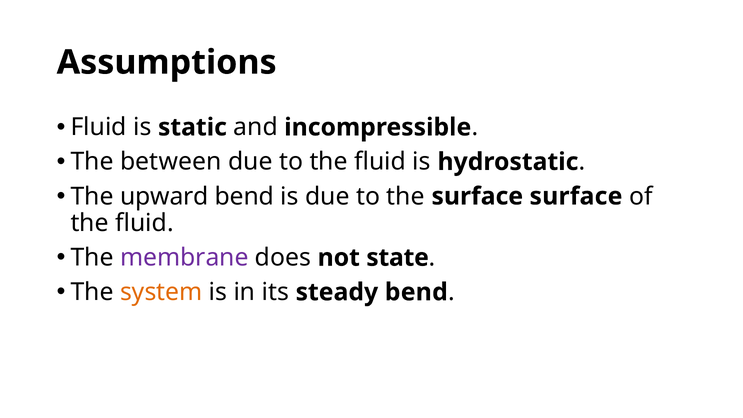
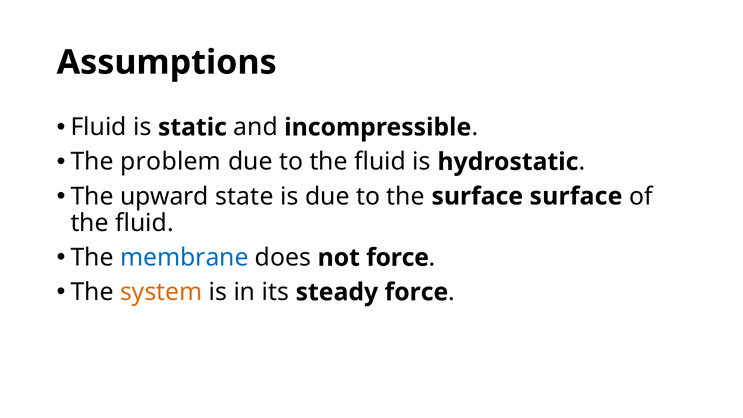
between: between -> problem (171, 162)
upward bend: bend -> state (244, 196)
membrane colour: purple -> blue (184, 258)
not state: state -> force (398, 258)
steady bend: bend -> force (416, 292)
